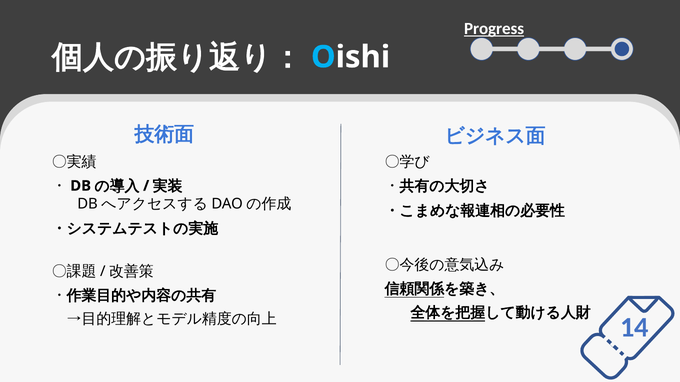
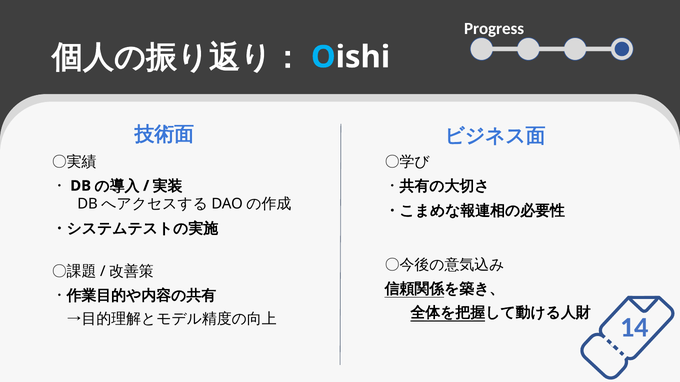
Progress underline: present -> none (494, 29)
